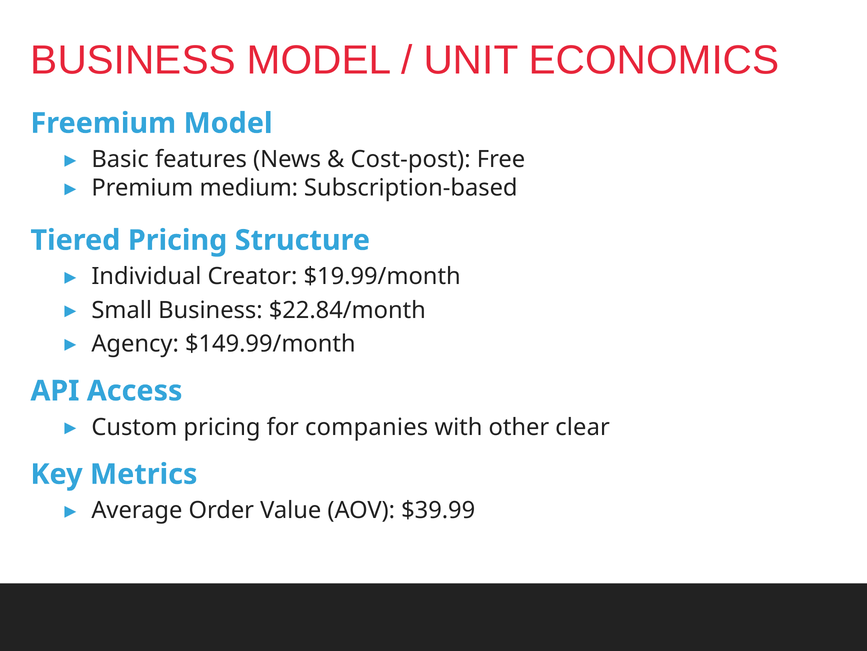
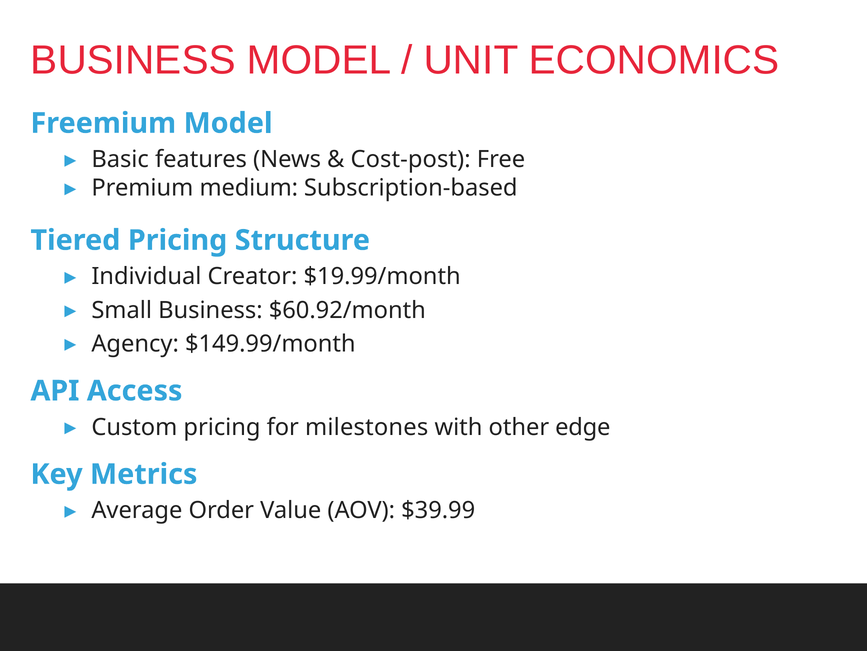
$22.84/month: $22.84/month -> $60.92/month (347, 310)
companies: companies -> milestones (367, 427)
clear: clear -> edge (583, 427)
